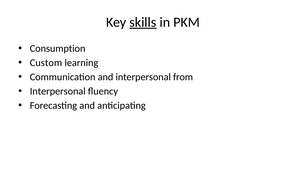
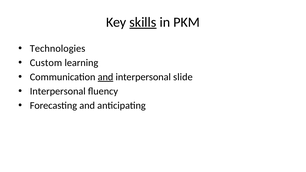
Consumption: Consumption -> Technologies (58, 49)
and underline: none -> present (105, 77)
from: from -> slide (183, 77)
